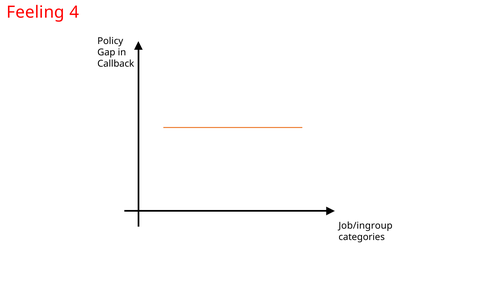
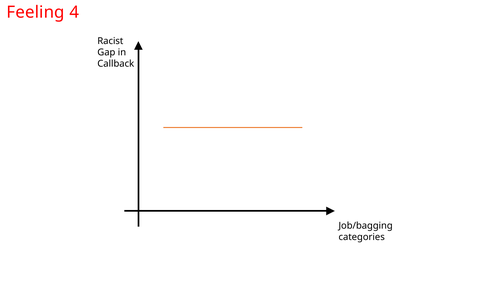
Policy: Policy -> Racist (110, 41)
Job/ingroup: Job/ingroup -> Job/bagging (366, 225)
